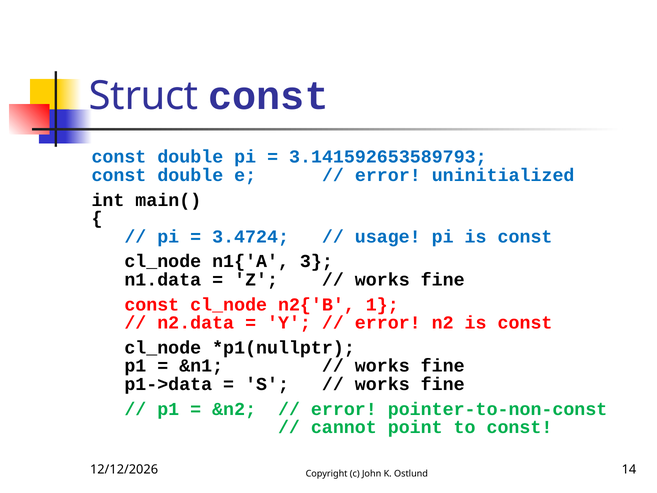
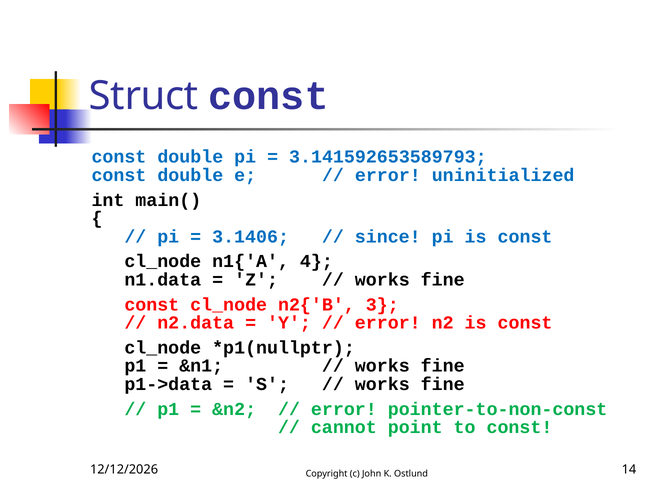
3.4724: 3.4724 -> 3.1406 (251, 236)
usage: usage -> since (388, 236)
3: 3 -> 4 (316, 261)
1: 1 -> 3 (382, 304)
